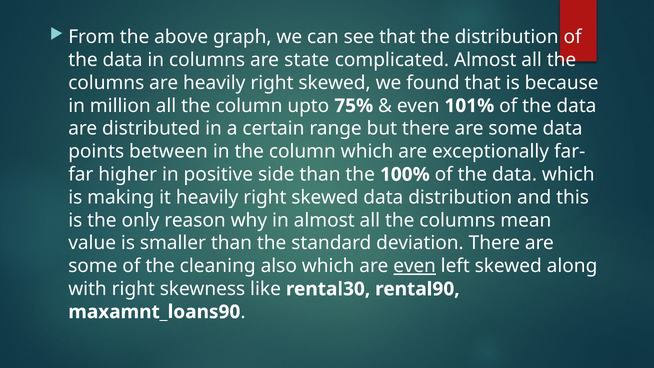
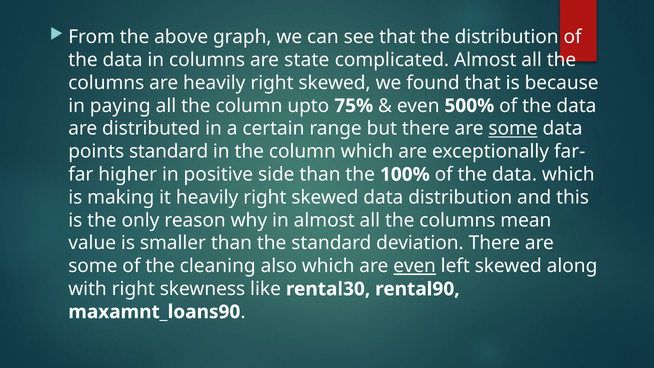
million: million -> paying (120, 106)
101%: 101% -> 500% (469, 106)
some underline: none -> present (513, 129)
points between: between -> standard (169, 151)
